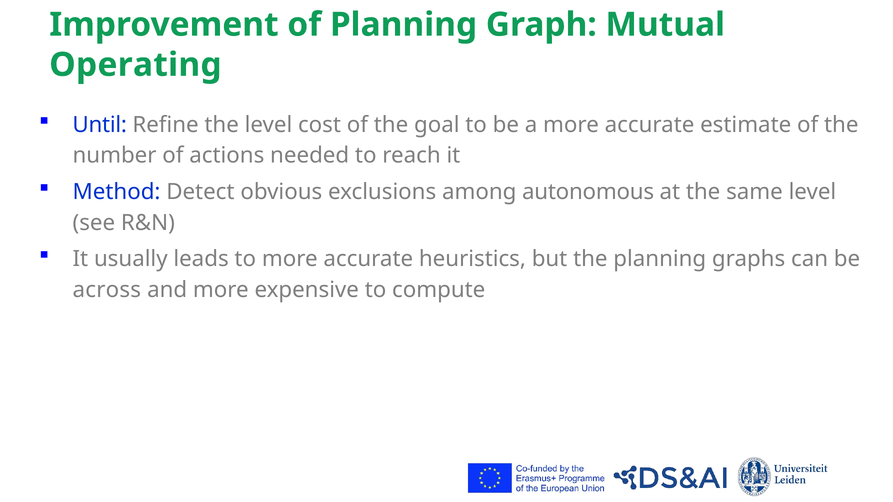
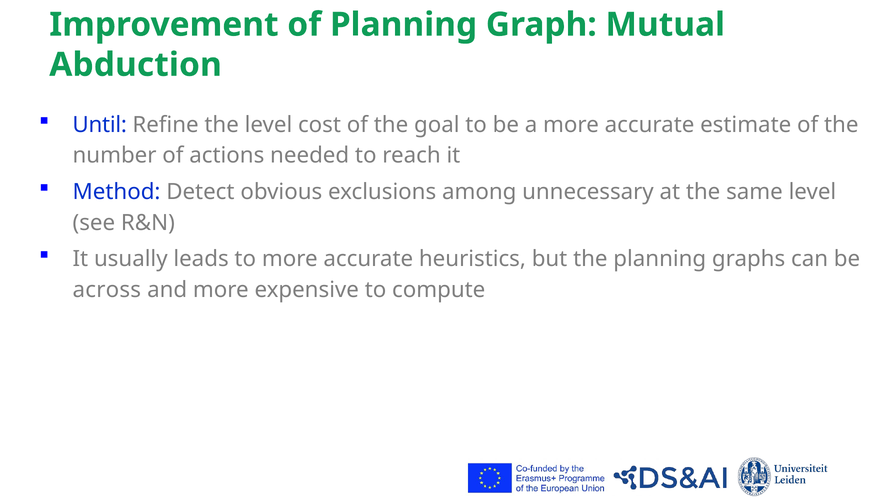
Operating: Operating -> Abduction (136, 65)
autonomous: autonomous -> unnecessary (588, 192)
